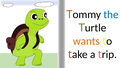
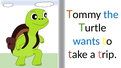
wants colour: orange -> blue (86, 41)
